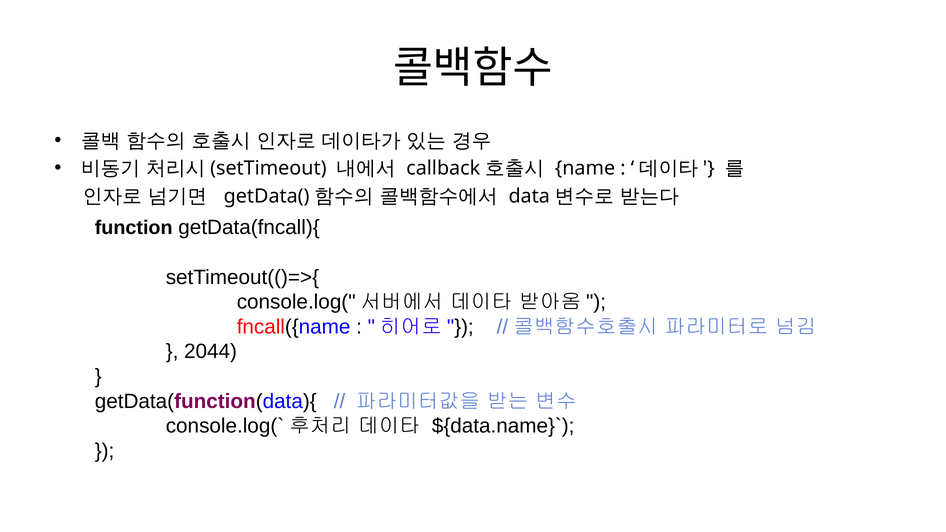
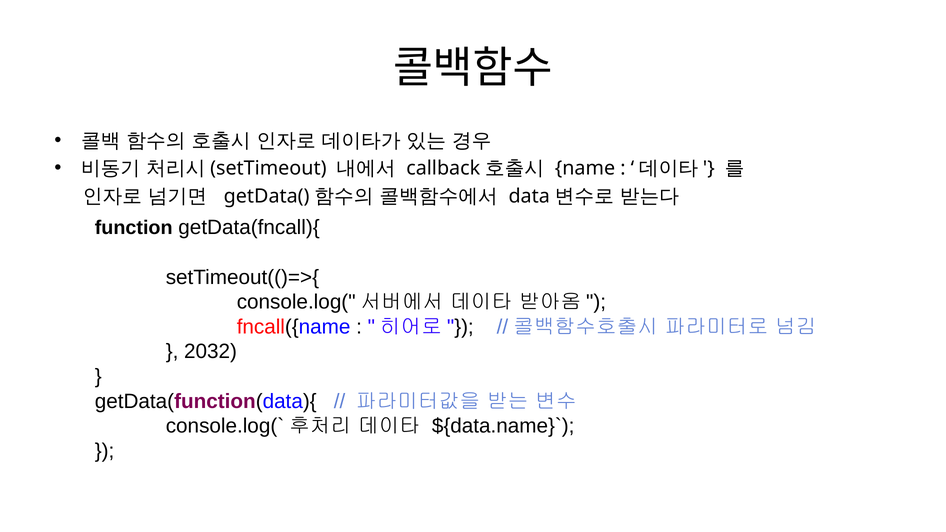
2044: 2044 -> 2032 (211, 352)
